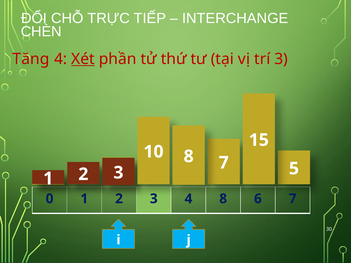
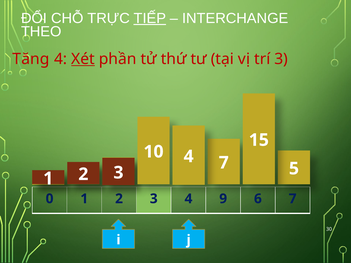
TIẾP underline: none -> present (150, 18)
CHÈN: CHÈN -> THEO (41, 31)
10 8: 8 -> 4 (189, 157)
8: 8 -> 9 (223, 199)
